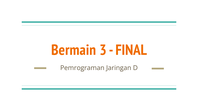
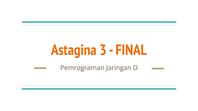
Bermain: Bermain -> Astagina (74, 50)
